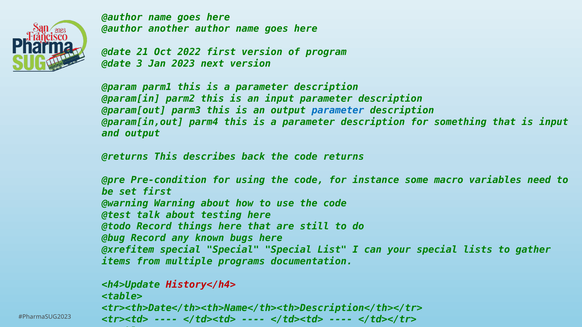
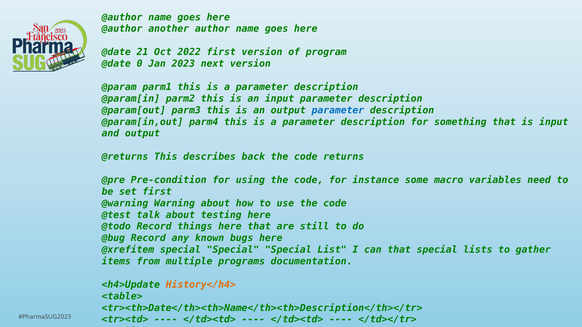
3: 3 -> 0 (140, 64)
can your: your -> that (399, 250)
History</h4> colour: red -> orange (201, 285)
